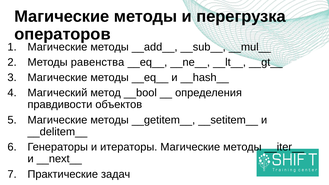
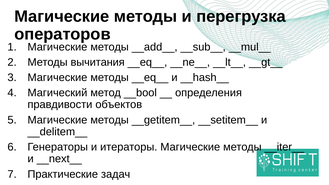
равенства: равенства -> вычитания (98, 62)
